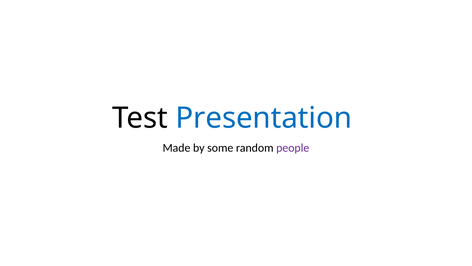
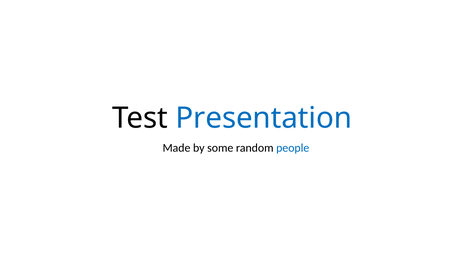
people colour: purple -> blue (293, 148)
